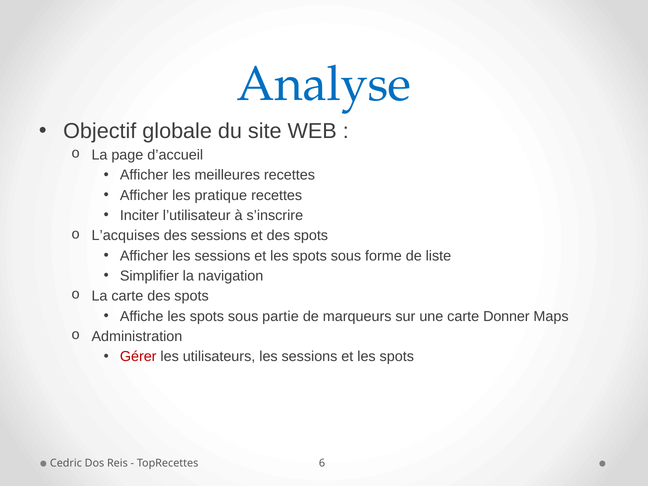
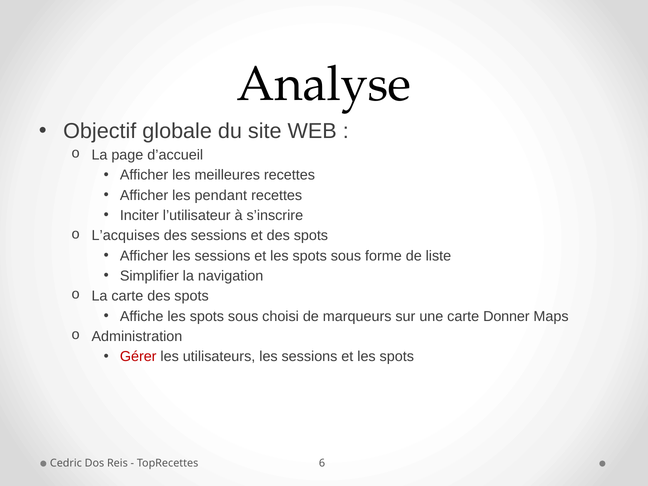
Analyse colour: blue -> black (324, 84)
pratique: pratique -> pendant (221, 195)
partie: partie -> choisi (281, 316)
